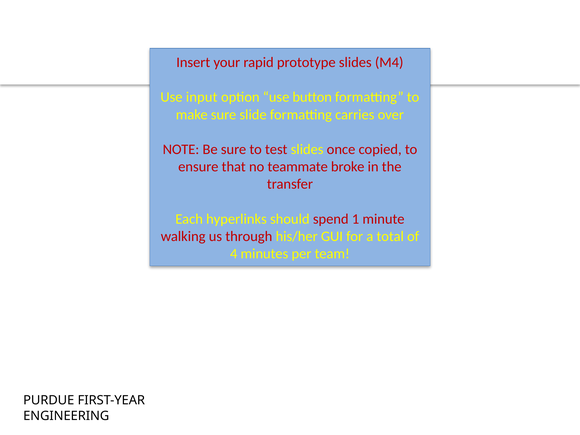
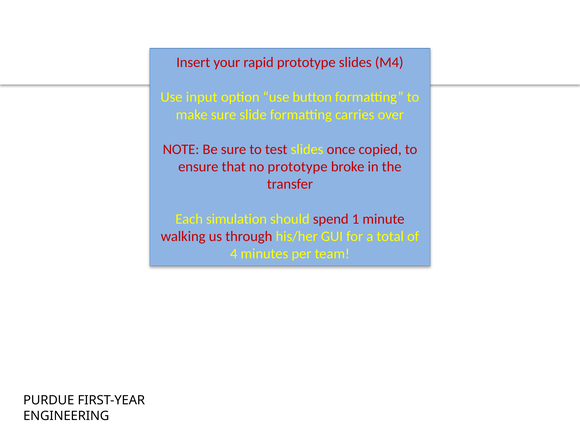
no teammate: teammate -> prototype (298, 167)
hyperlinks: hyperlinks -> simulation (237, 219)
